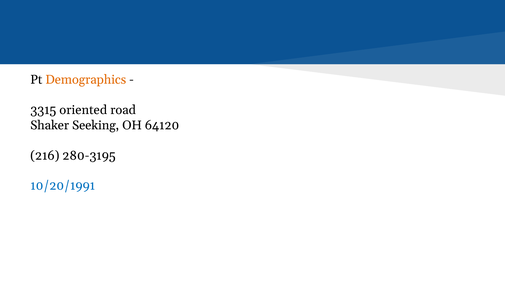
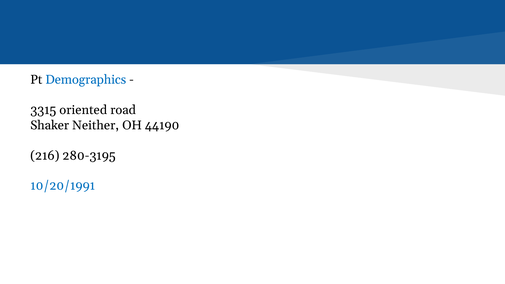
Demographics colour: orange -> blue (86, 80)
Seeking: Seeking -> Neither (96, 125)
64120: 64120 -> 44190 (162, 125)
